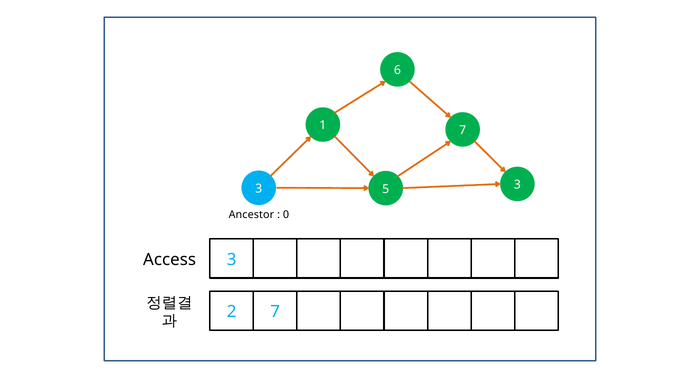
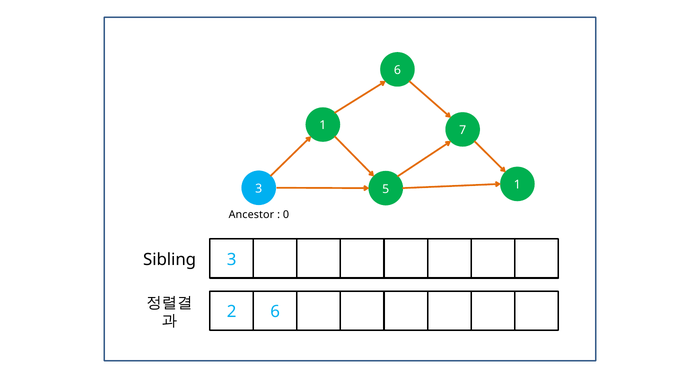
5 3: 3 -> 1 (517, 185)
Access: Access -> Sibling (170, 260)
2 7: 7 -> 6 (275, 312)
